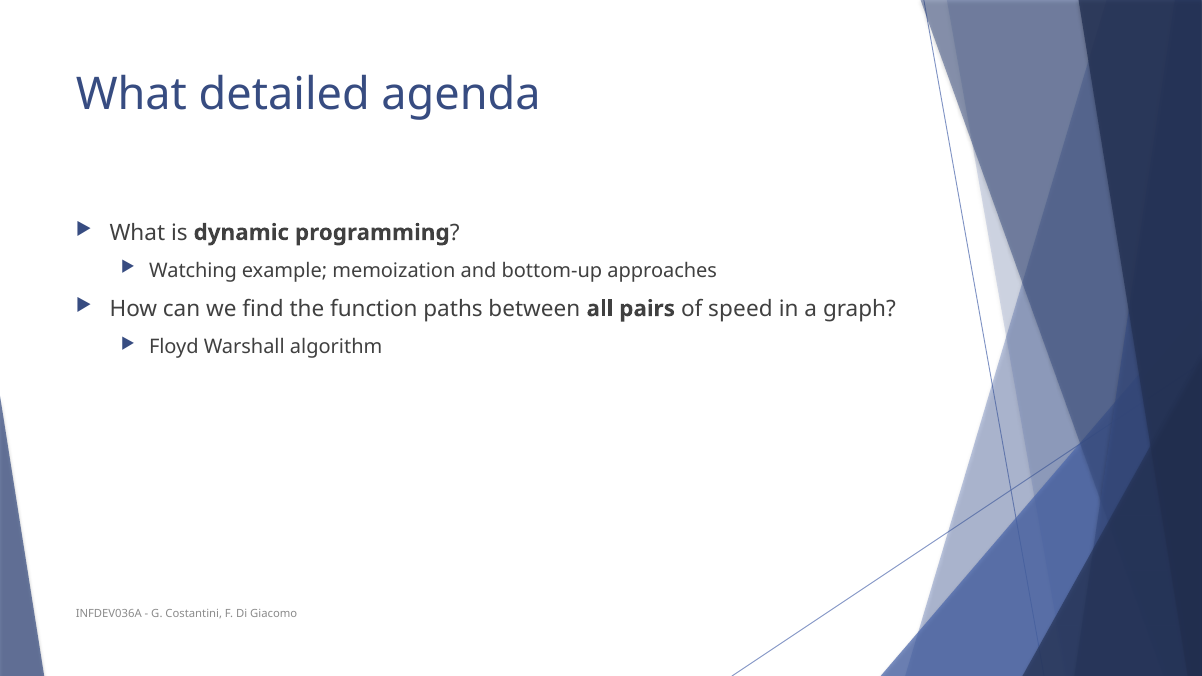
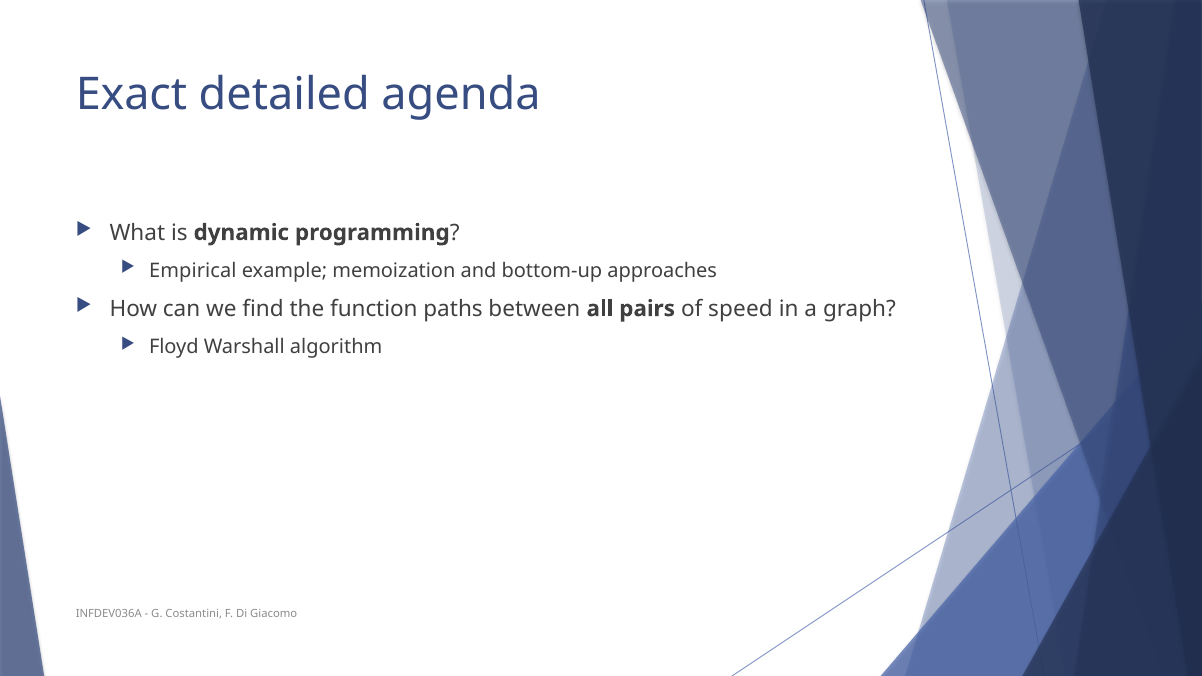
What: What -> Exact (131, 95)
Watching: Watching -> Empirical (193, 271)
